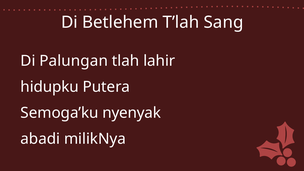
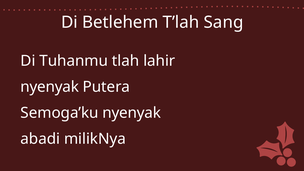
Palungan: Palungan -> Tuhanmu (74, 61)
hidupku: hidupku -> nyenyak (50, 87)
